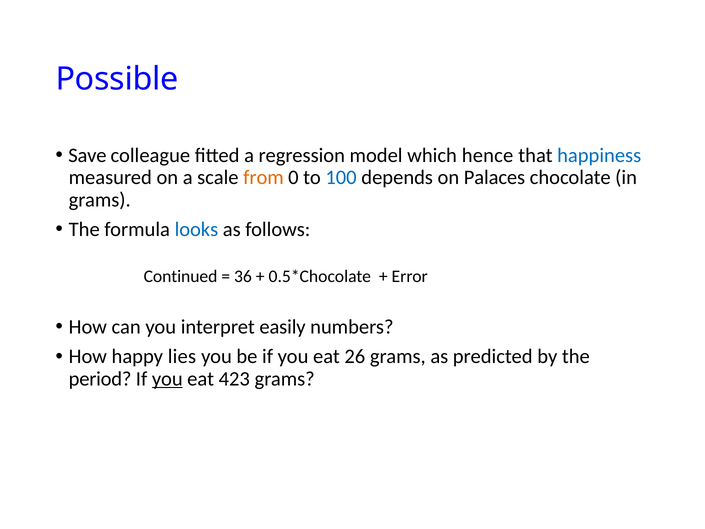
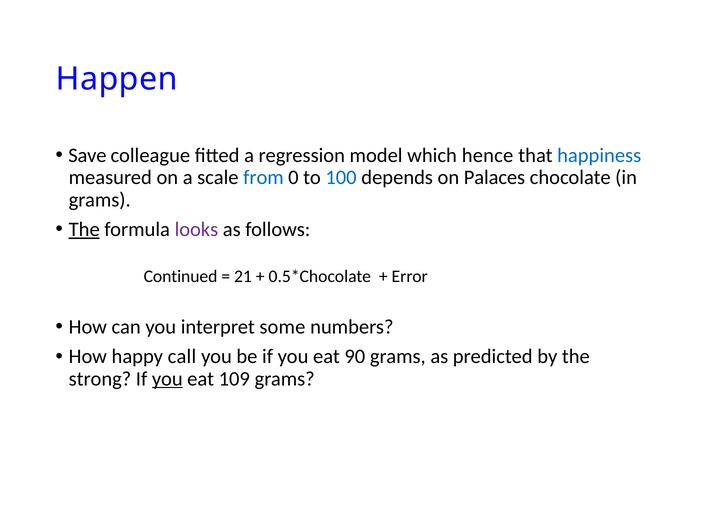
Possible: Possible -> Happen (117, 79)
from colour: orange -> blue (263, 177)
The underline: none -> present (84, 229)
looks colour: blue -> purple (196, 229)
36: 36 -> 21 (243, 276)
easily: easily -> some (282, 327)
lies: lies -> call (182, 356)
26: 26 -> 90 (355, 356)
period: period -> strong (100, 379)
423: 423 -> 109 (234, 379)
